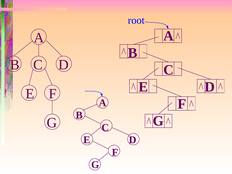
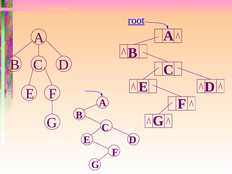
root underline: none -> present (136, 20)
